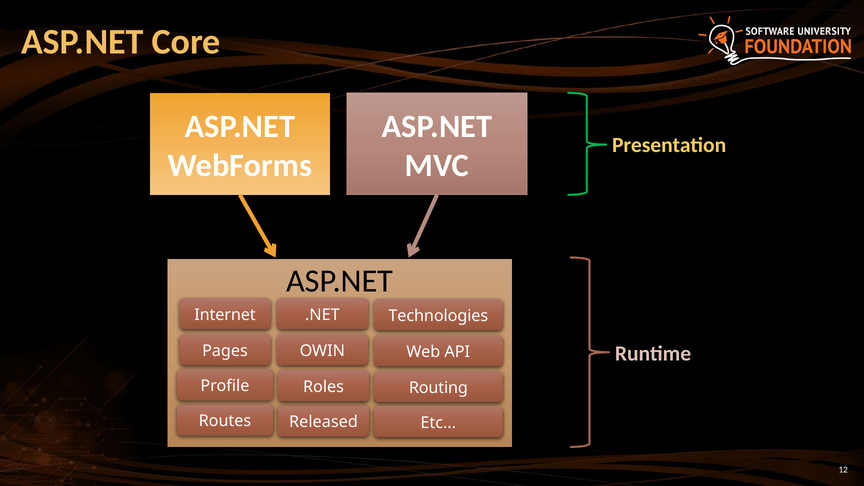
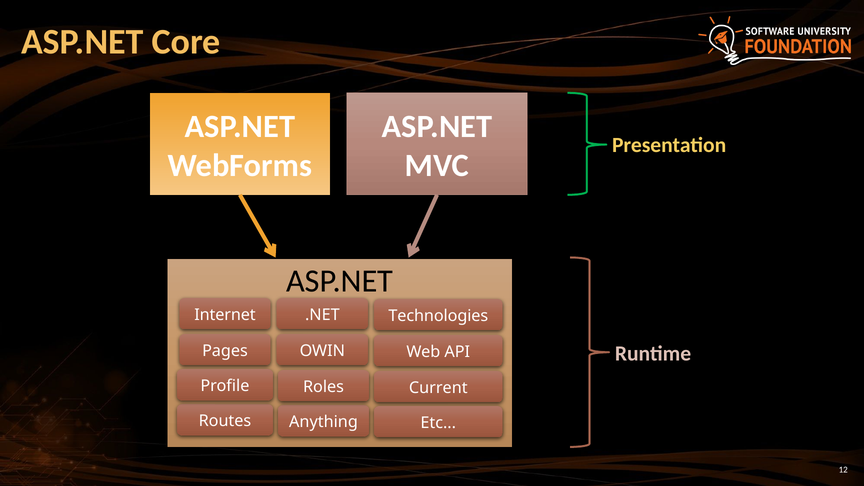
Routing: Routing -> Current (438, 388)
Released: Released -> Anything (323, 422)
